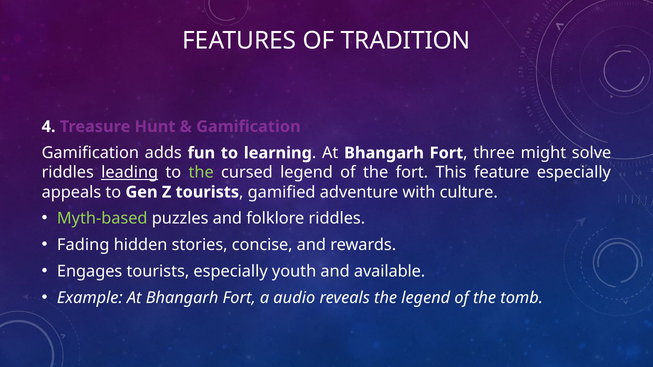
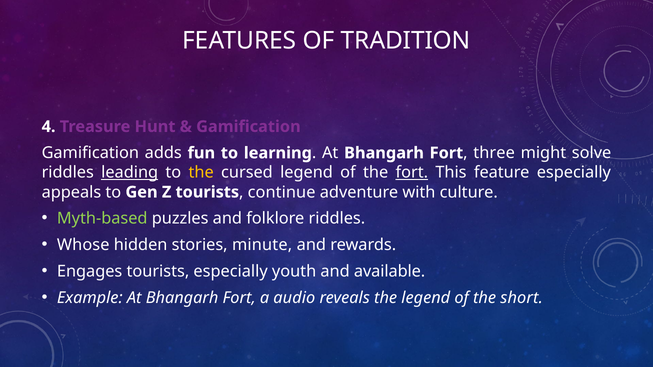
the colour: light green -> yellow (201, 173)
fort underline: none -> present (412, 173)
gamified: gamified -> continue (282, 192)
Fading: Fading -> Whose (83, 245)
concise: concise -> minute (262, 245)
tomb: tomb -> short (522, 298)
